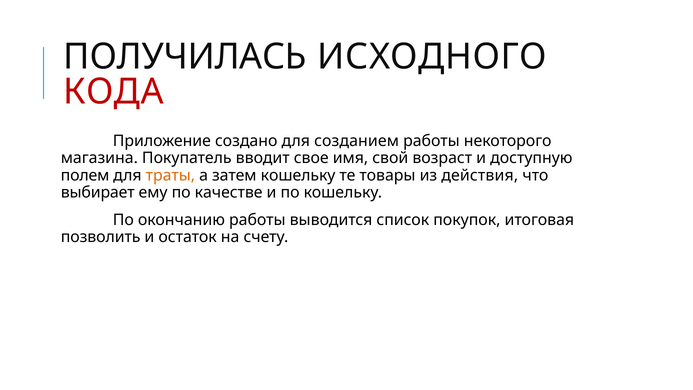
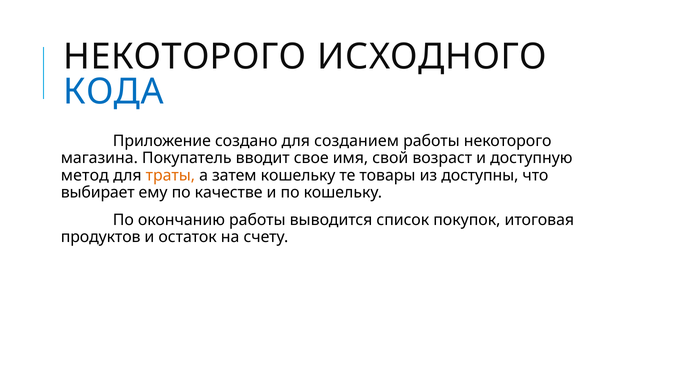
ПОЛУЧИЛАСЬ: ПОЛУЧИЛАСЬ -> НЕКОТОРОГО (185, 57)
КОДА colour: red -> blue (113, 92)
полем: полем -> метод (85, 175)
действия: действия -> доступны (480, 175)
позволить: позволить -> продуктов (101, 237)
